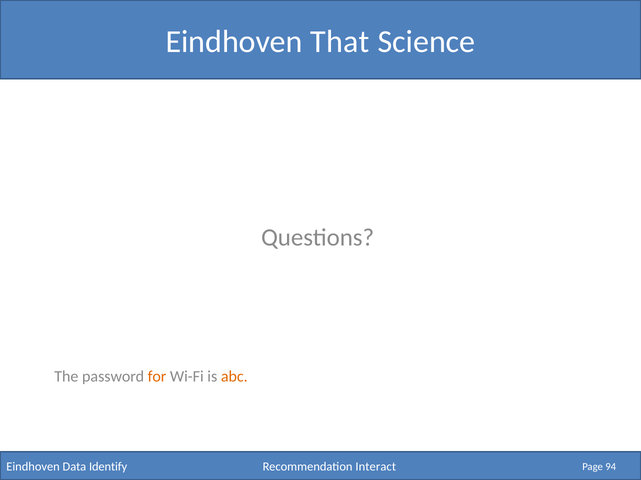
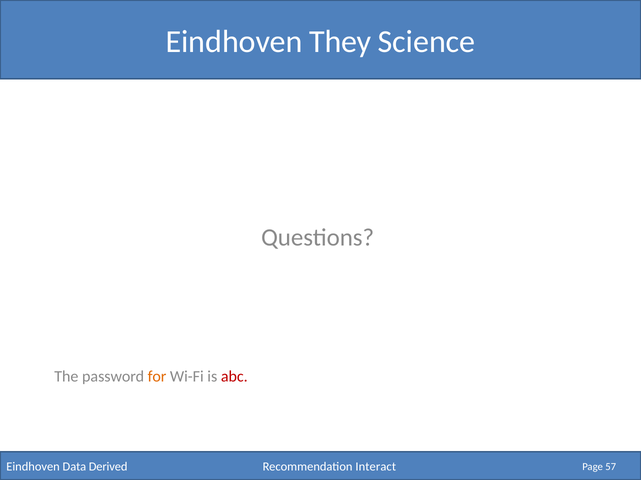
That: That -> They (340, 42)
abc colour: orange -> red (234, 377)
Identify: Identify -> Derived (108, 467)
94: 94 -> 57 (611, 467)
